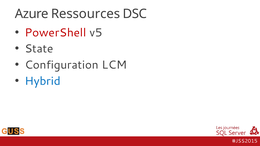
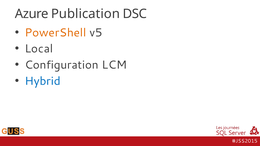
Ressources: Ressources -> Publication (85, 14)
PowerShell colour: red -> orange (56, 33)
State: State -> Local (39, 49)
